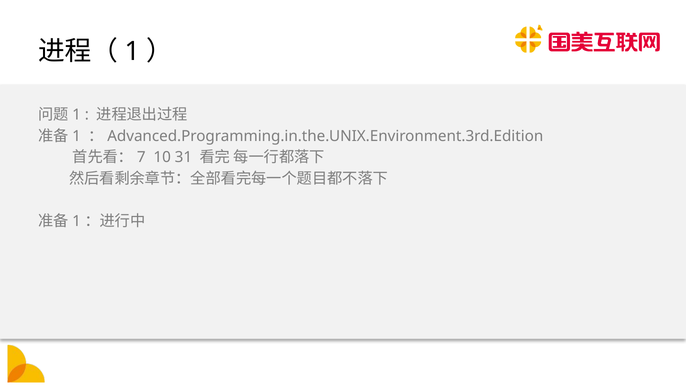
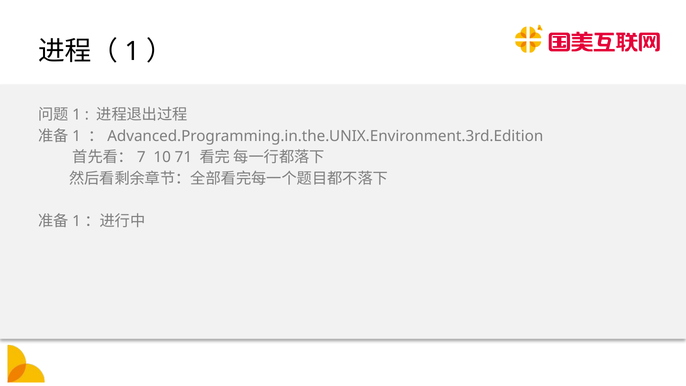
31: 31 -> 71 (183, 157)
